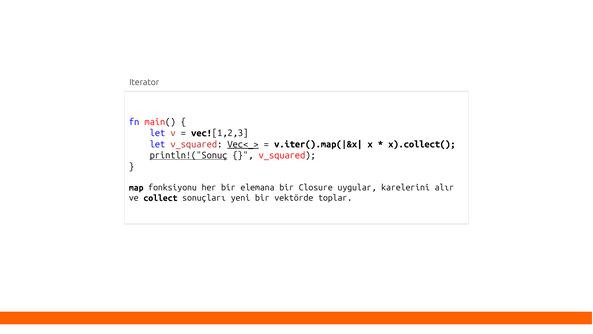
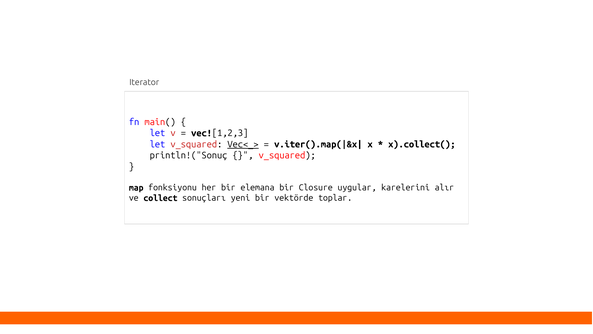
println!("Sonuç underline: present -> none (189, 155)
